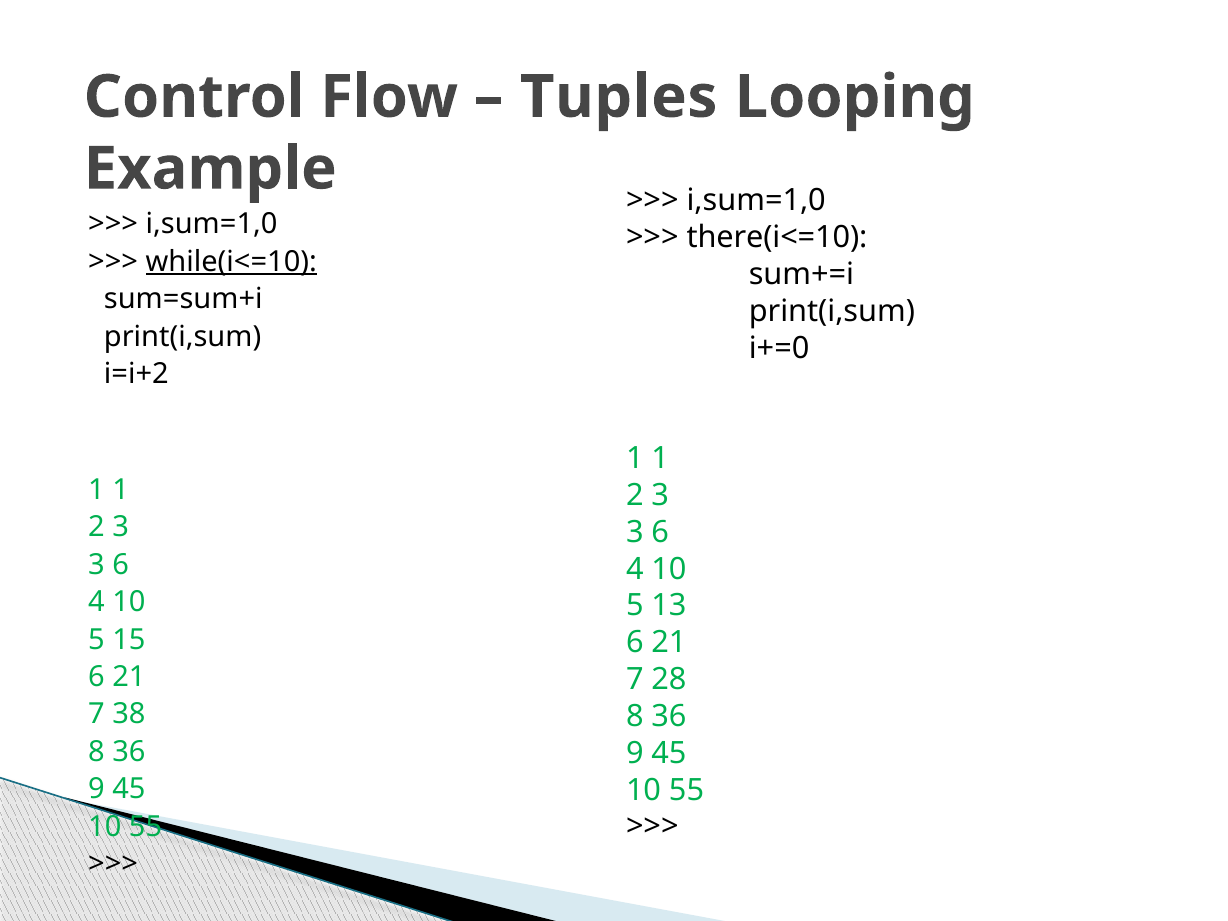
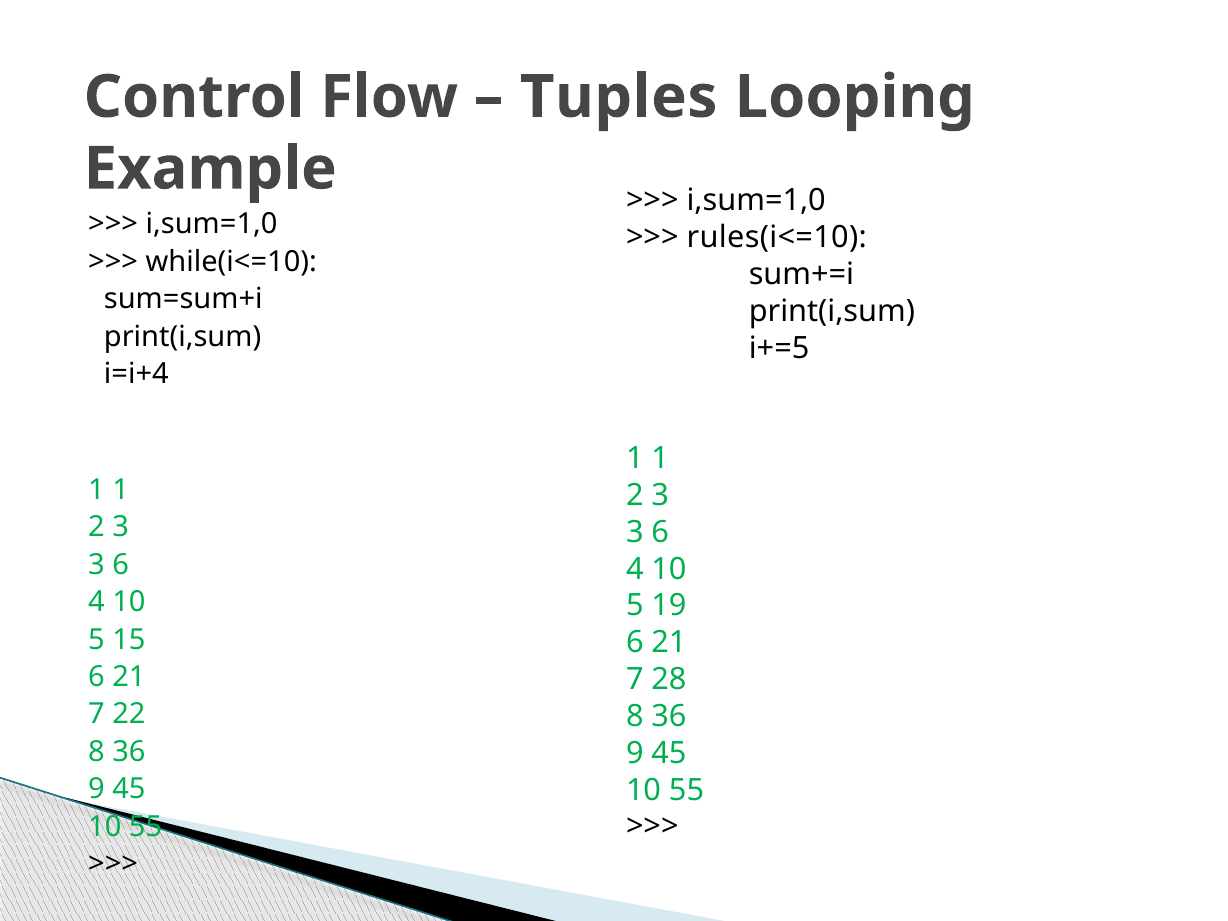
there(i<=10: there(i<=10 -> rules(i<=10 (777, 237)
while(i<=10 underline: present -> none (231, 262)
i+=0: i+=0 -> i+=5 (779, 348)
i=i+2: i=i+2 -> i=i+4 (136, 374)
13: 13 -> 19 (669, 606)
38: 38 -> 22 (129, 714)
